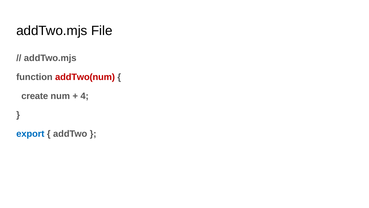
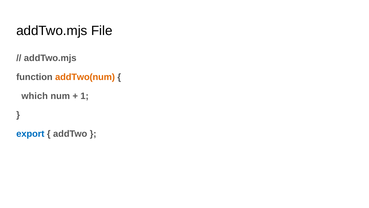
addTwo(num colour: red -> orange (85, 77)
create: create -> which (35, 96)
4: 4 -> 1 (85, 96)
